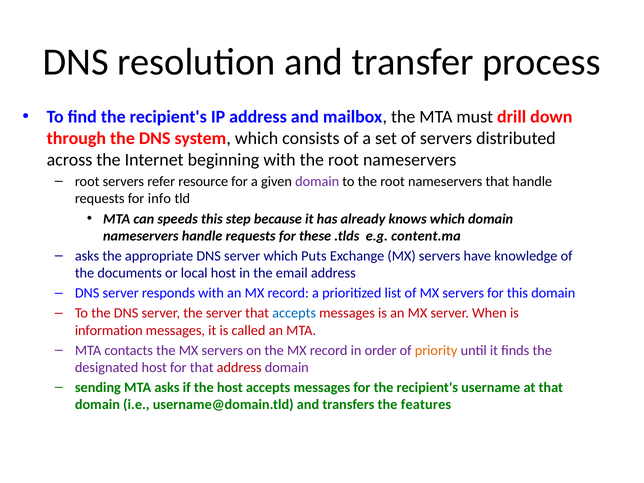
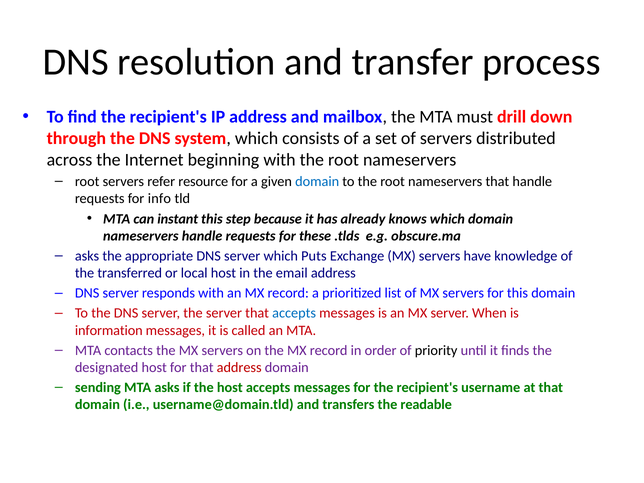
domain colour: purple -> blue (317, 182)
speeds: speeds -> instant (178, 219)
content.ma: content.ma -> obscure.ma (426, 236)
documents: documents -> transferred (130, 273)
priority colour: orange -> black (436, 350)
features: features -> readable (426, 405)
